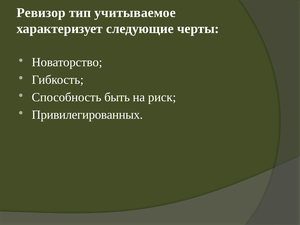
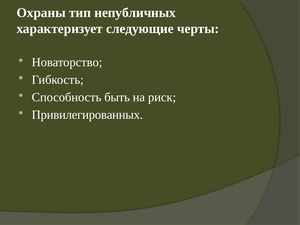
Ревизор: Ревизор -> Охраны (41, 13)
учитываемое: учитываемое -> непубличных (135, 13)
